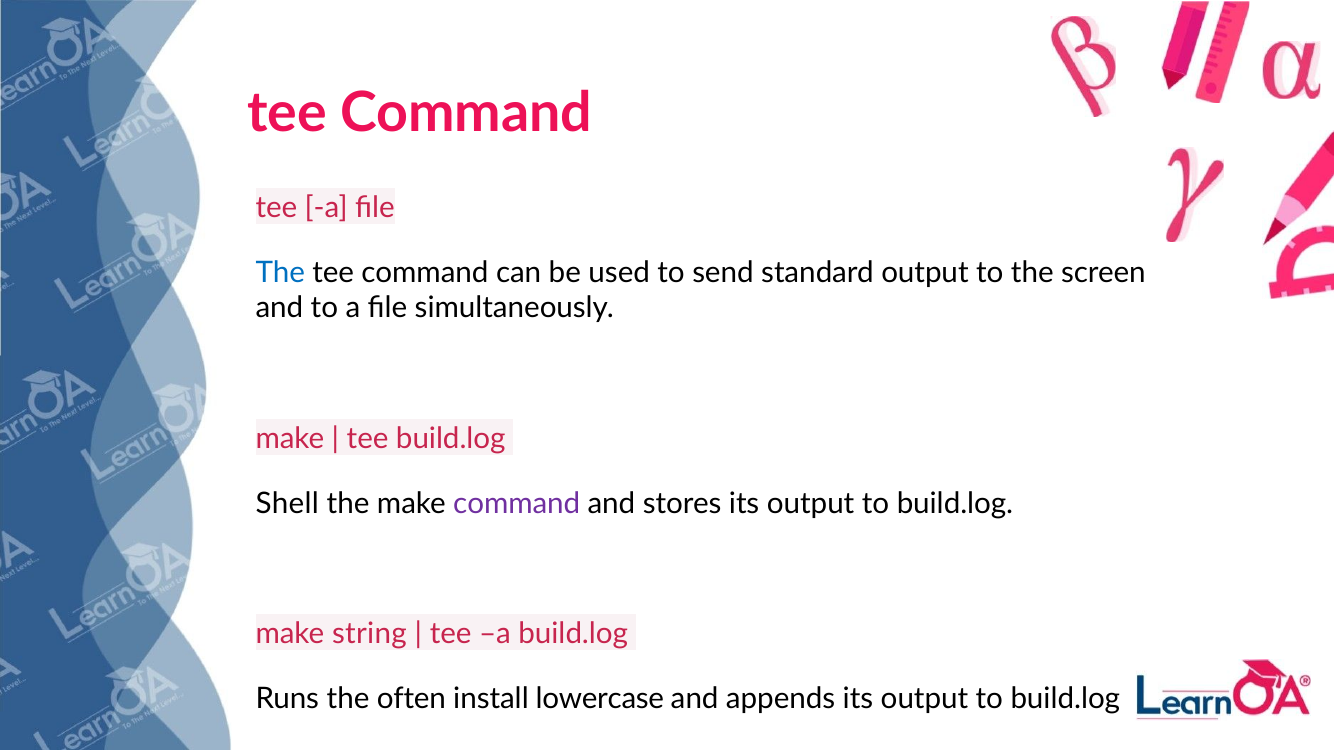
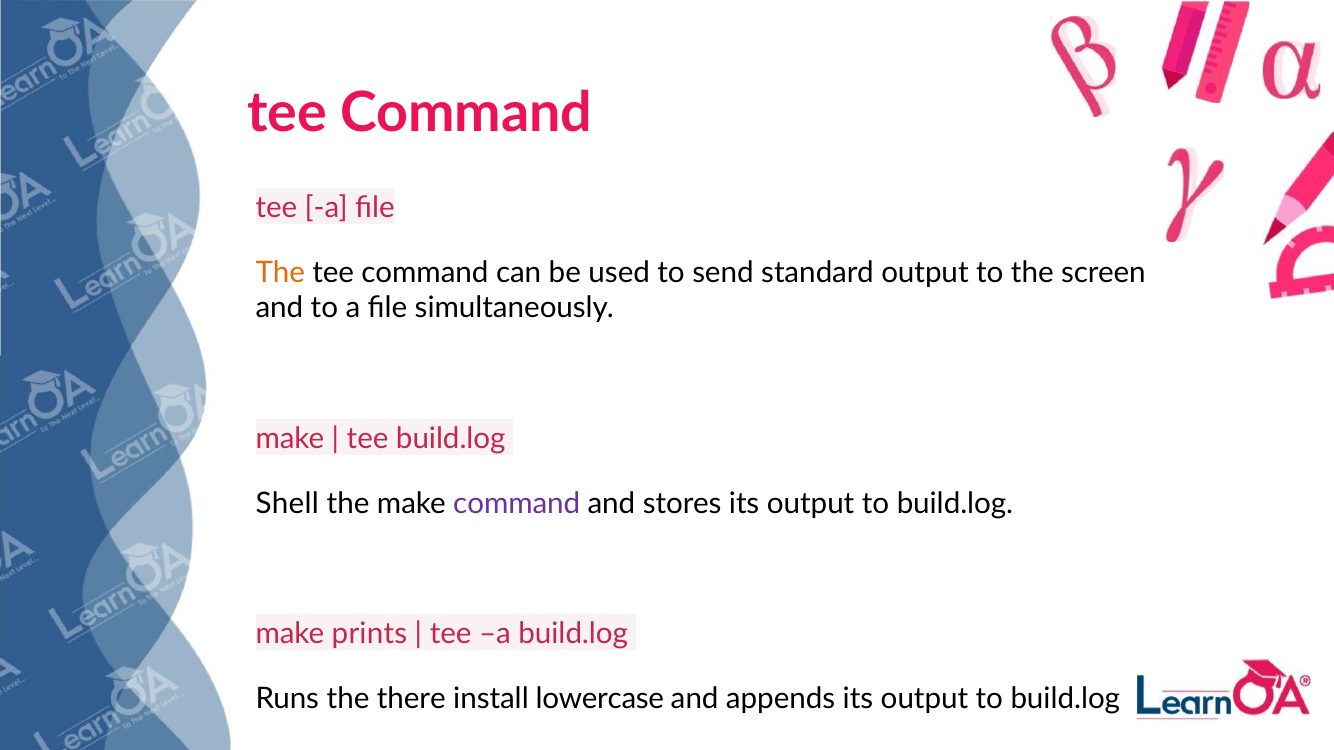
The colour: blue -> orange (280, 273)
string: string -> prints (369, 634)
often: often -> there (411, 699)
